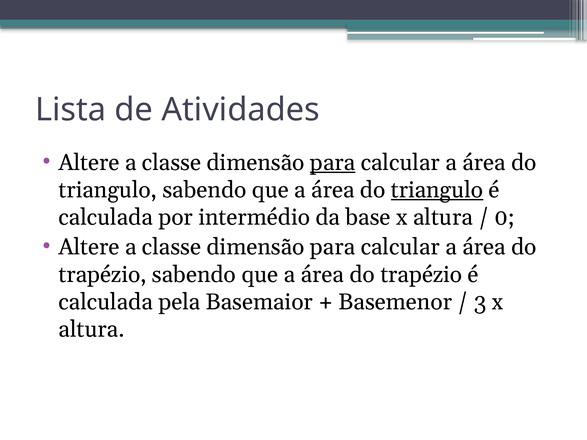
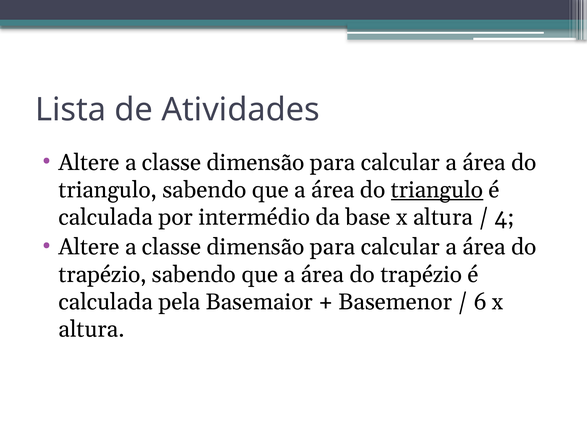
para underline: present -> none (333, 163)
0: 0 -> 4 (505, 217)
3: 3 -> 6 (480, 302)
